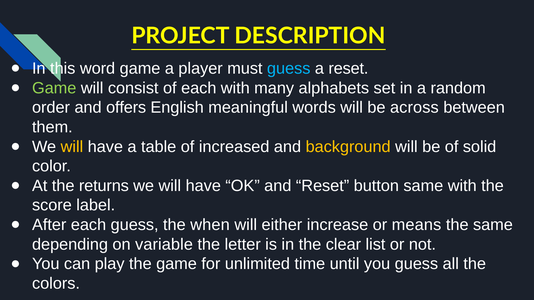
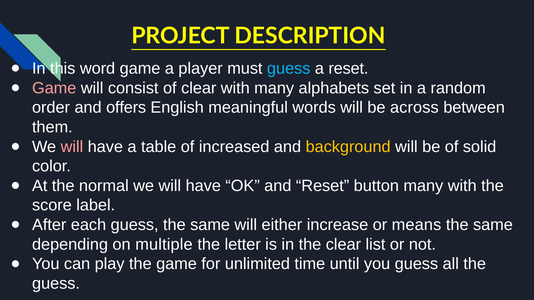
Game colour: light green -> pink (54, 88)
of each: each -> clear (199, 88)
will colour: yellow -> pink (72, 147)
returns: returns -> normal (104, 186)
button same: same -> many (423, 186)
guess the when: when -> same (210, 225)
variable: variable -> multiple (164, 245)
colors: colors -> guess (56, 284)
